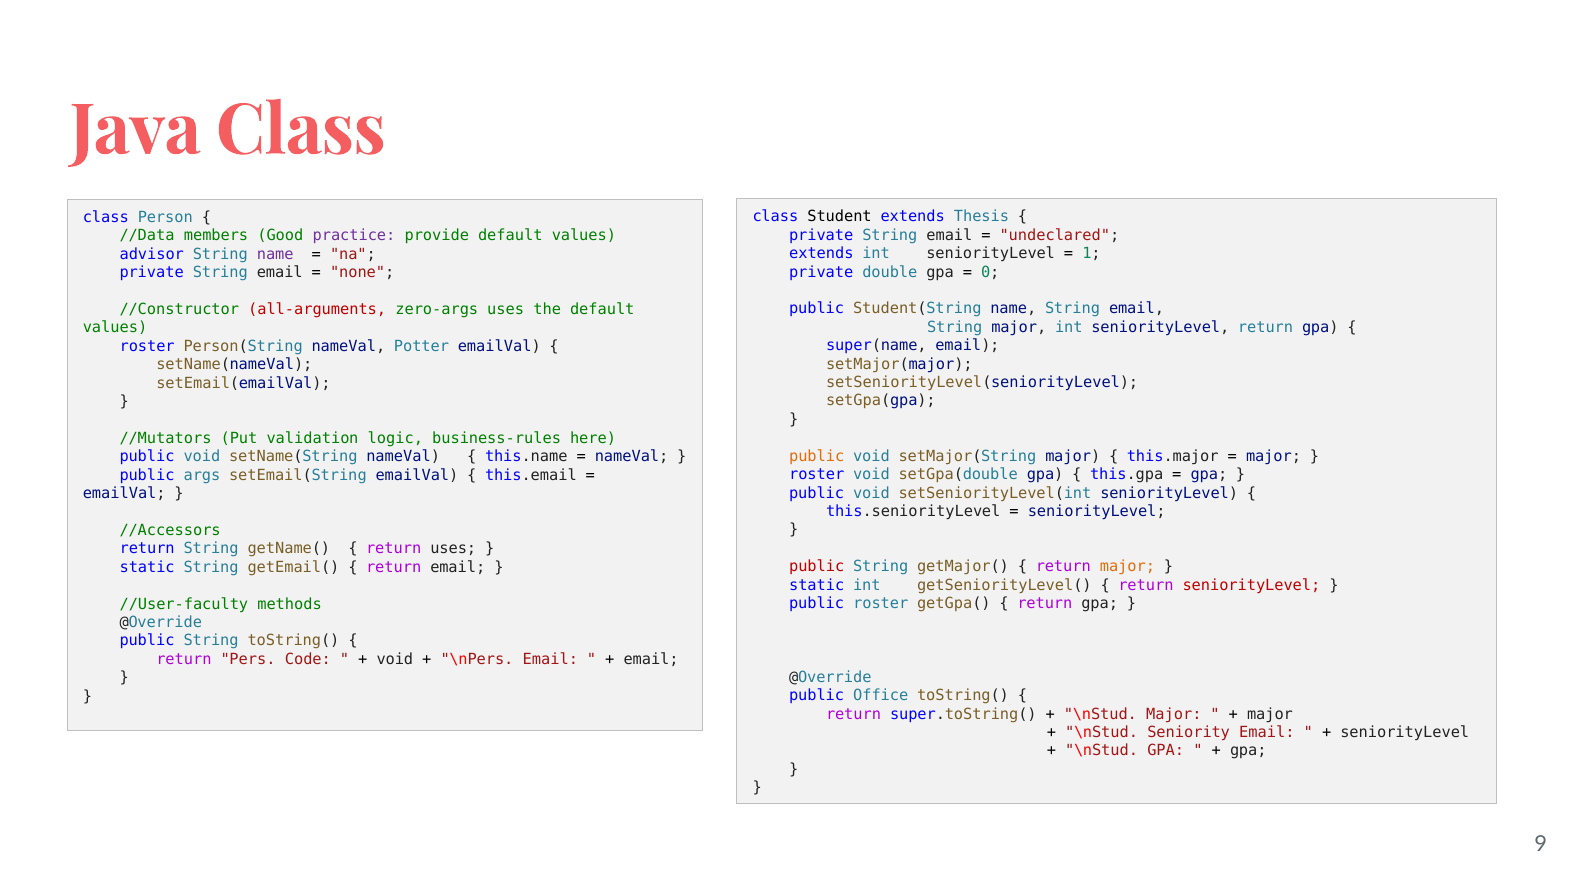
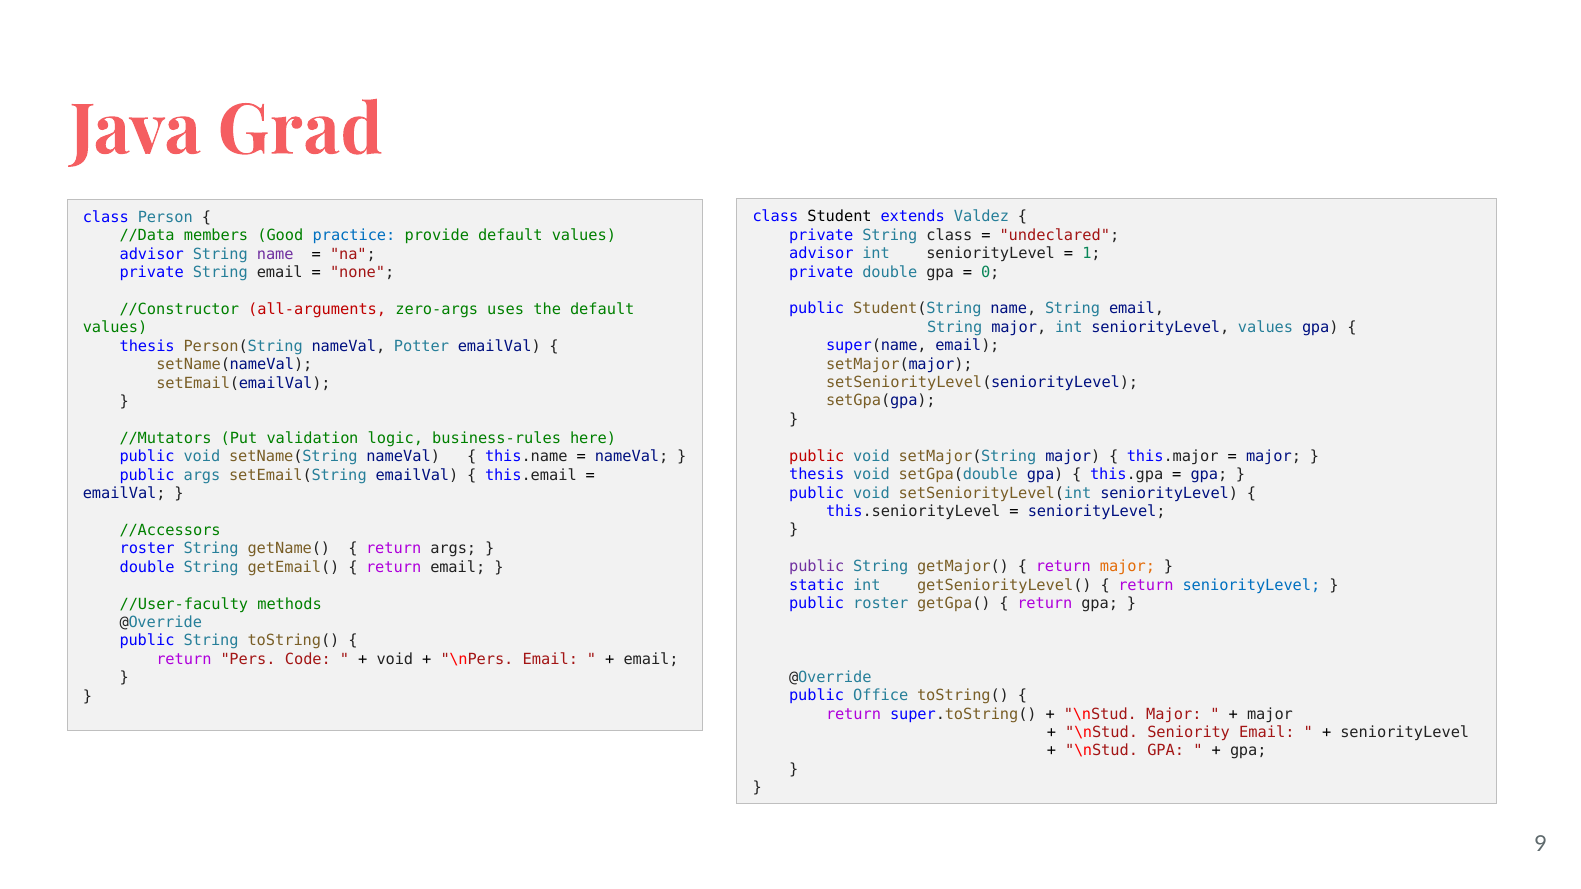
Java Class: Class -> Grad (300, 131)
Thesis: Thesis -> Valdez (981, 217)
email: email -> class (949, 235)
practice colour: purple -> blue (354, 236)
extends: extends -> advisor (821, 254)
seniorityLevel return: return -> values (1266, 327)
roster: roster -> thesis (147, 346)
public colour: orange -> red (817, 456)
roster: roster -> thesis (817, 475)
return: return -> roster (147, 549)
return uses: uses -> args (453, 549)
public colour: red -> purple (817, 567)
static: static -> double (147, 567)
seniorityLevel colour: red -> blue (1251, 585)
